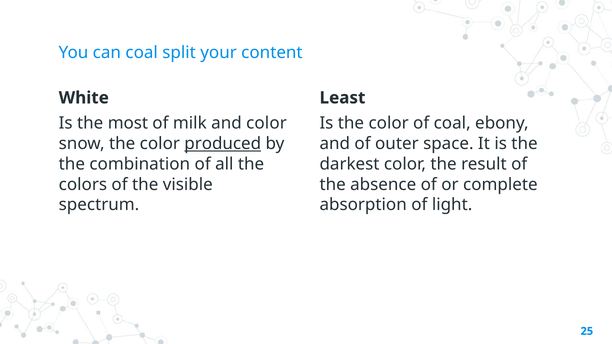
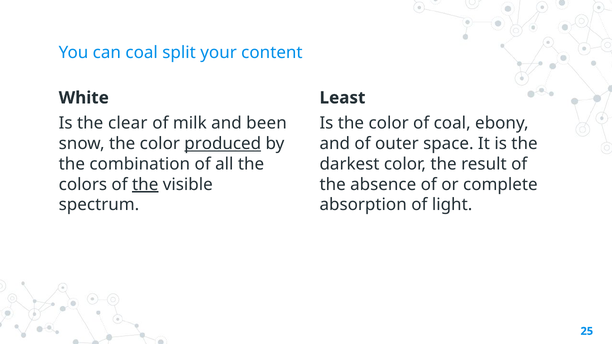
most: most -> clear (128, 123)
and color: color -> been (266, 123)
the underline: none -> present (145, 185)
